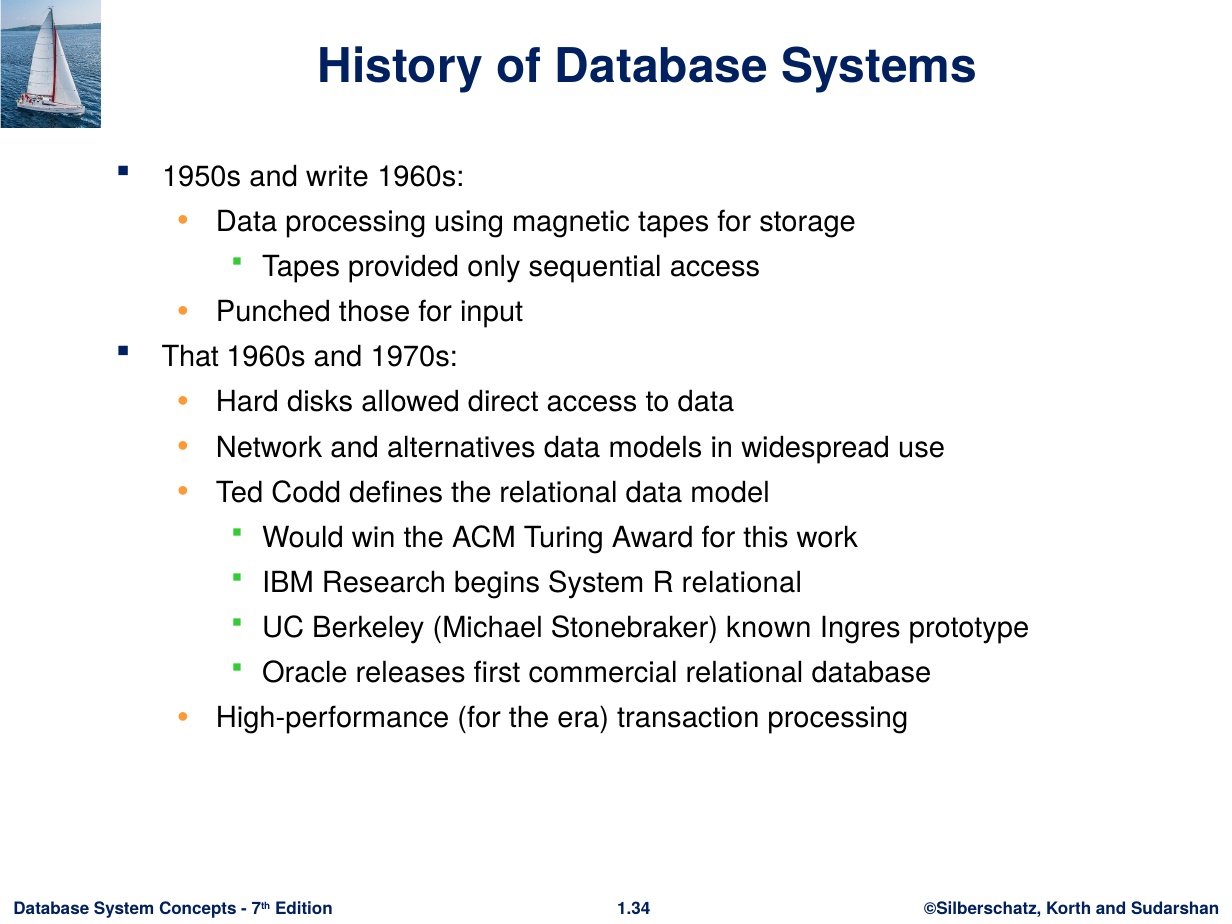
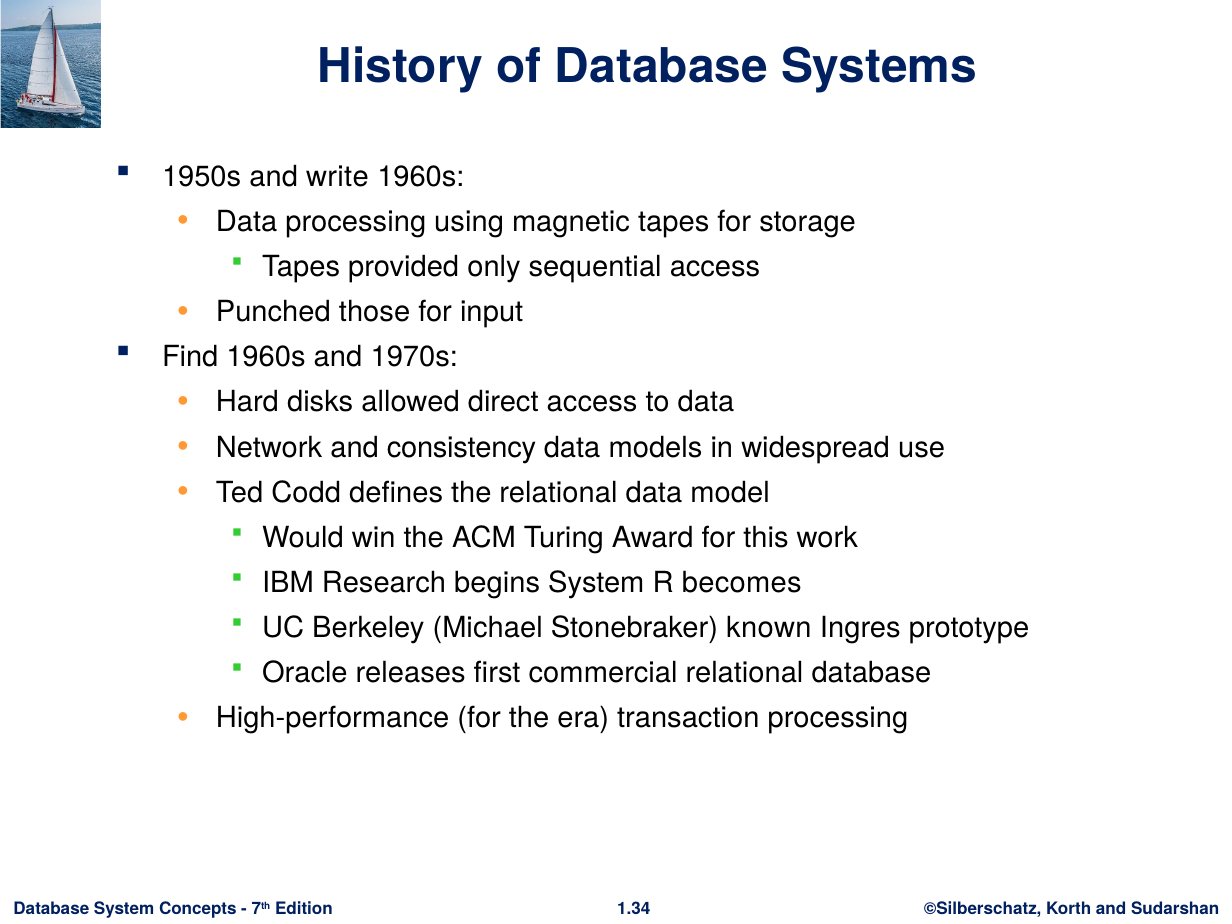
That: That -> Find (190, 357)
alternatives: alternatives -> consistency (462, 447)
R relational: relational -> becomes (742, 583)
